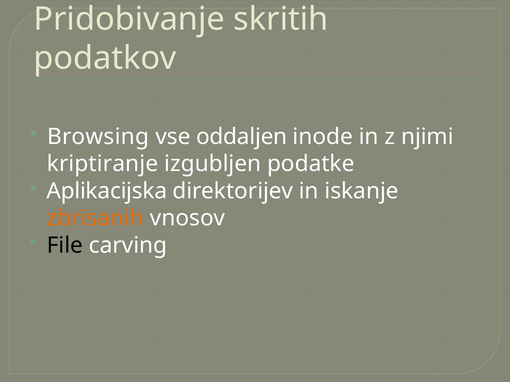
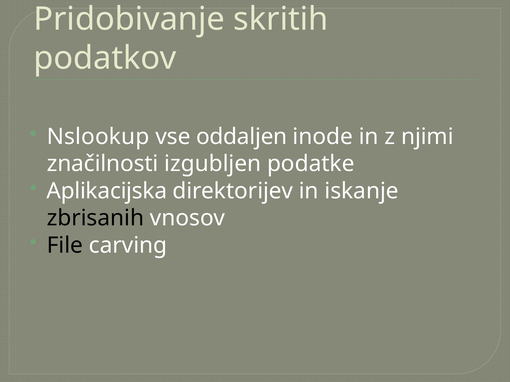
Browsing: Browsing -> Nslookup (98, 137)
kriptiranje: kriptiranje -> značilnosti (103, 164)
zbrisanih colour: orange -> black (95, 218)
